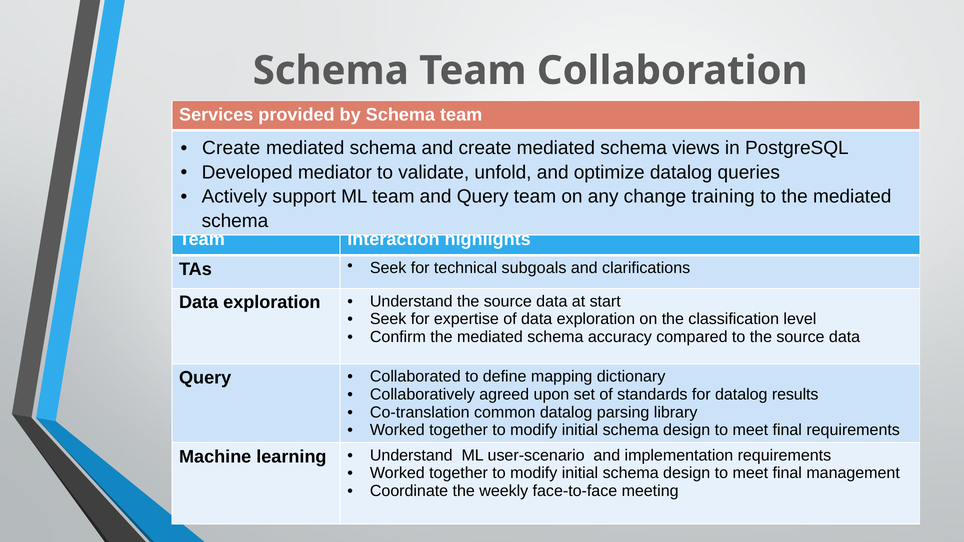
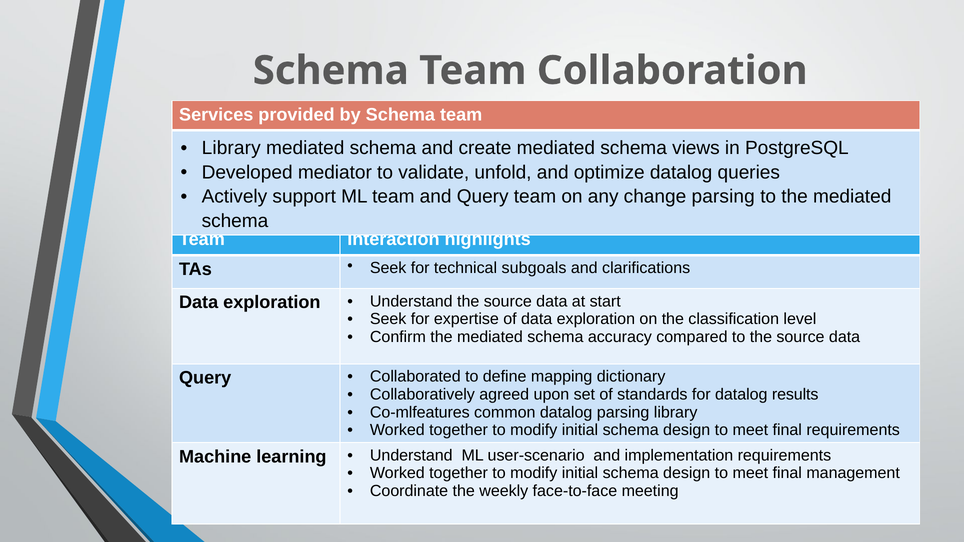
Create: Create -> Library (231, 148)
change training: training -> parsing (723, 197)
Co-translation: Co-translation -> Co-mlfeatures (420, 413)
